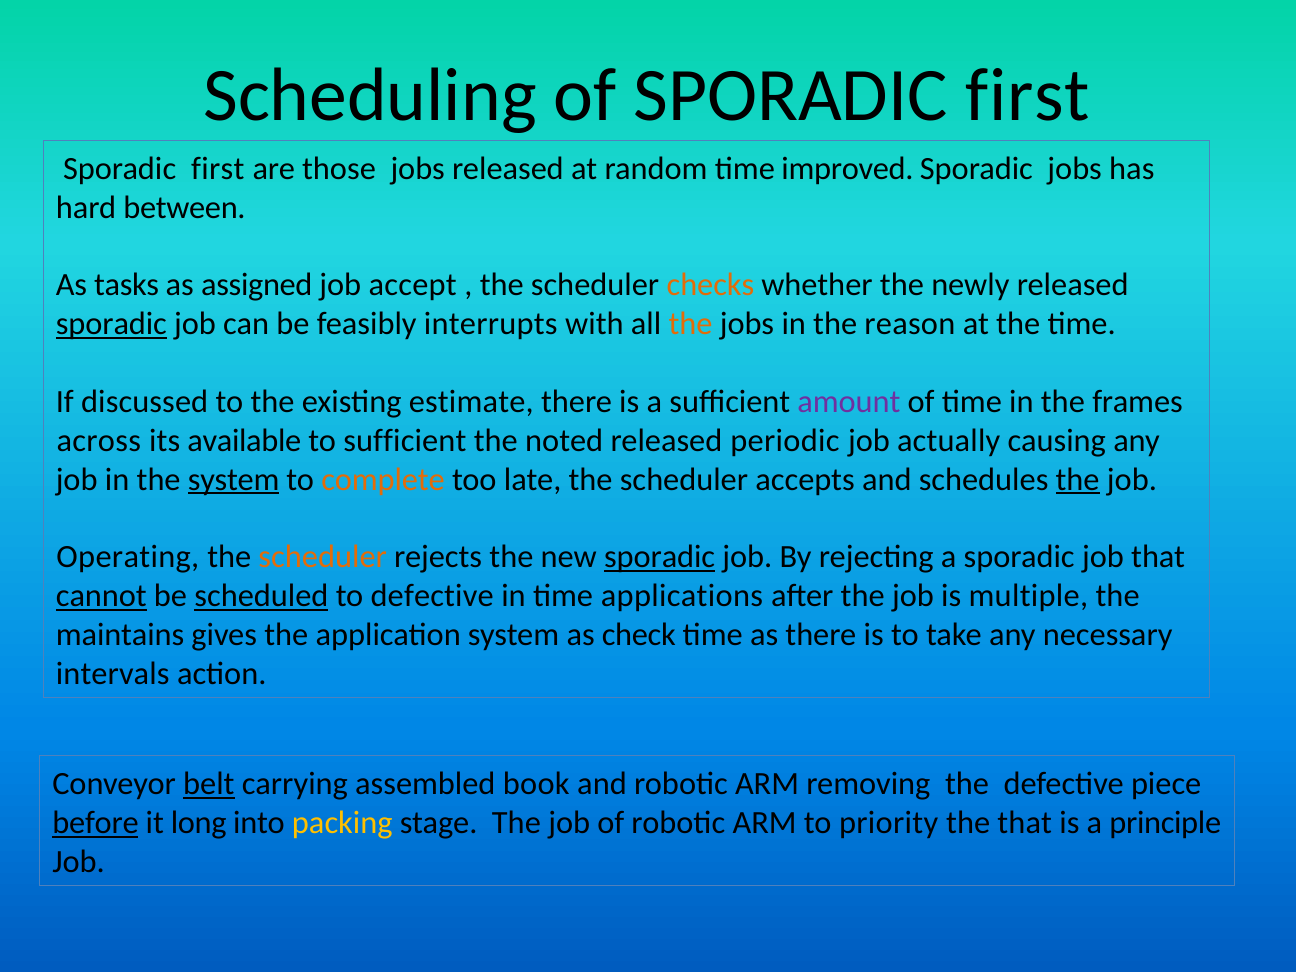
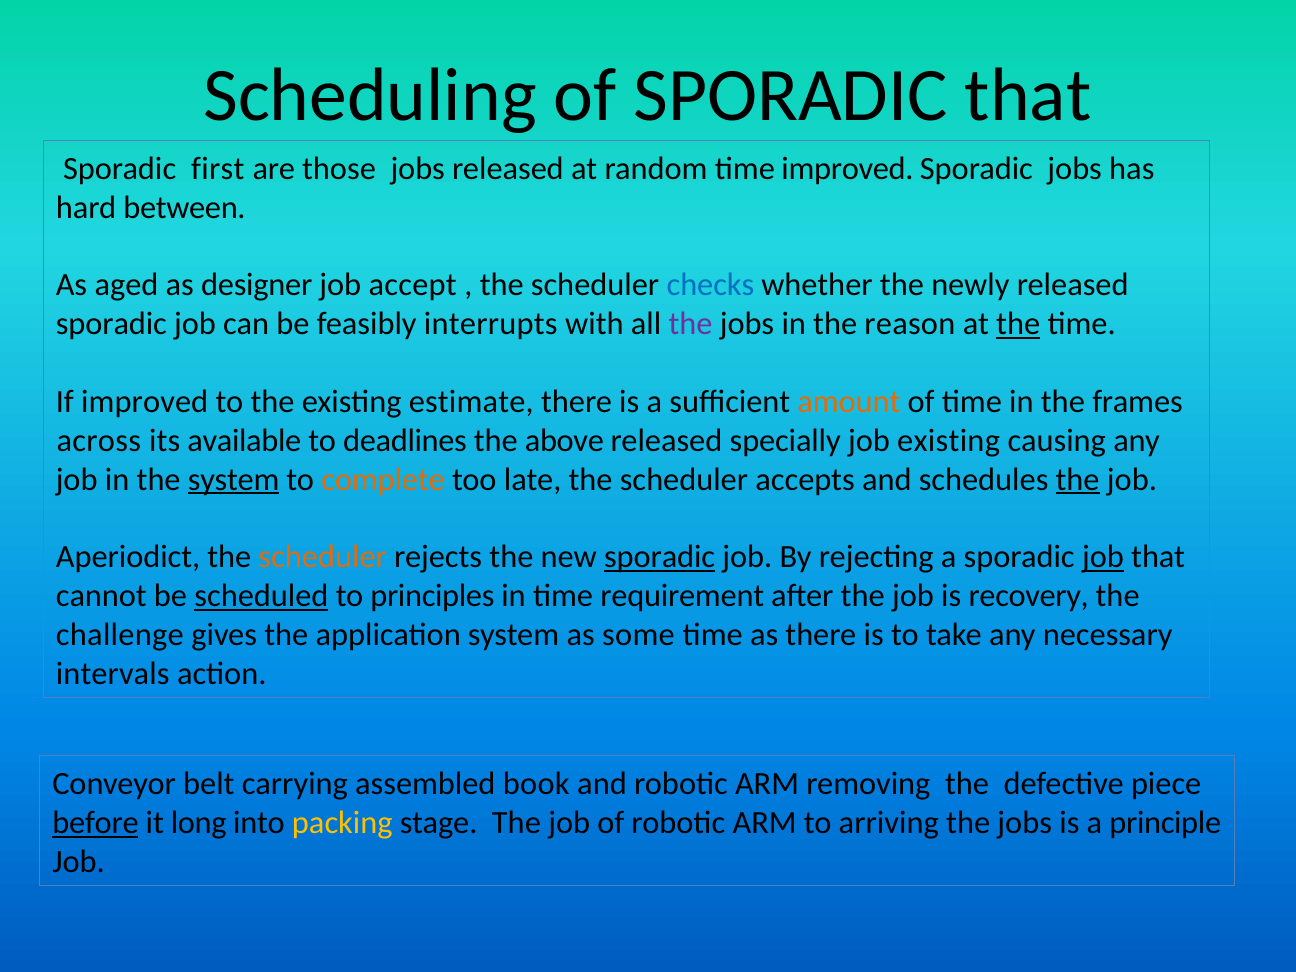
of SPORADIC first: first -> that (1028, 96)
tasks: tasks -> aged (126, 285)
assigned: assigned -> designer (257, 285)
checks colour: orange -> blue (710, 285)
sporadic underline: present -> none (111, 324)
the colour: orange -> purple (690, 324)
the underline: none -> present (1018, 324)
If discussed: discussed -> improved (145, 402)
amount colour: purple -> orange (849, 402)
to sufficient: sufficient -> deadlines (405, 441)
noted: noted -> above (564, 441)
periodic: periodic -> specially (785, 441)
job actually: actually -> existing (949, 441)
Operating: Operating -> Aperiodict (128, 557)
job underline: none -> present (1103, 557)
cannot underline: present -> none (101, 596)
to defective: defective -> principles (432, 596)
applications: applications -> requirement (682, 596)
multiple: multiple -> recovery (1029, 596)
maintains: maintains -> challenge (120, 635)
check: check -> some (638, 635)
belt underline: present -> none (209, 784)
priority: priority -> arriving (889, 823)
that: that -> jobs (1025, 823)
